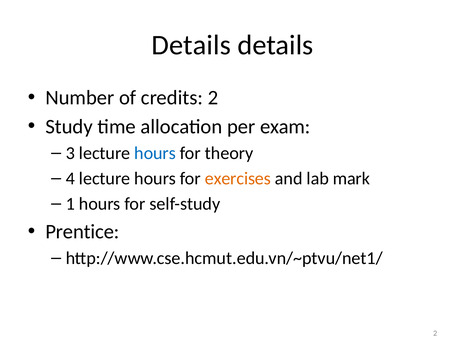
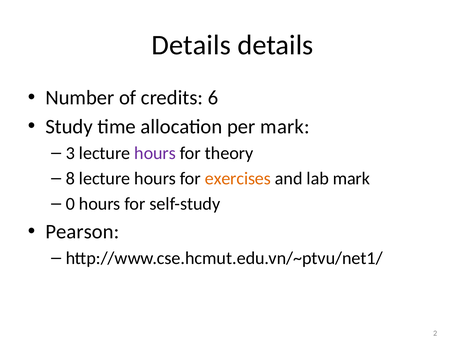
credits 2: 2 -> 6 (213, 98)
per exam: exam -> mark (285, 126)
hours colour: blue -> purple (155, 153)
4: 4 -> 8 (70, 179)
1: 1 -> 0 (70, 204)
Prentice: Prentice -> Pearson (82, 231)
